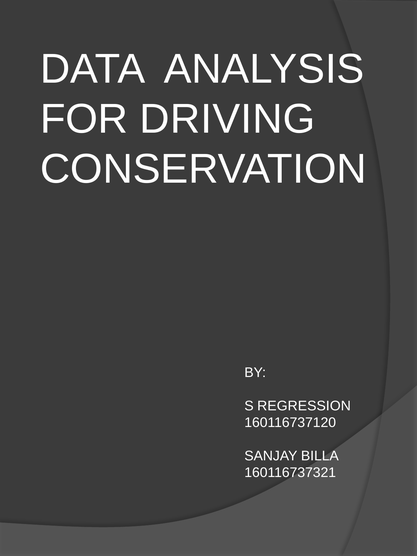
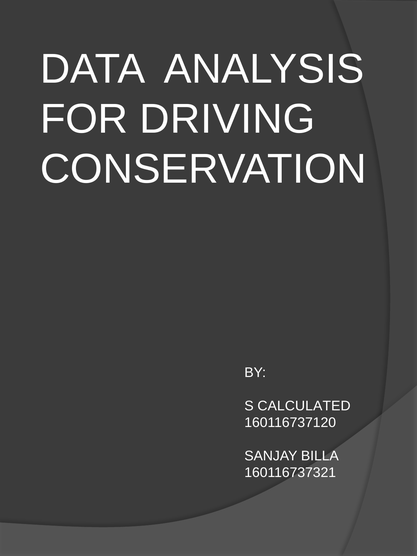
REGRESSION: REGRESSION -> CALCULATED (304, 406)
